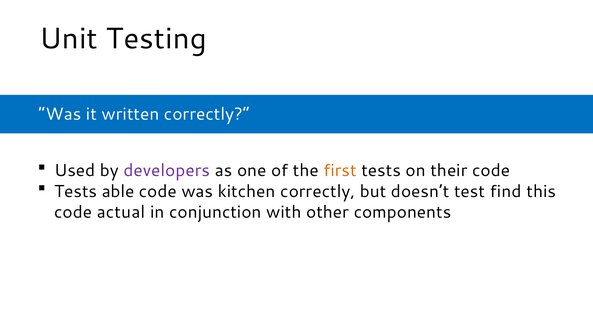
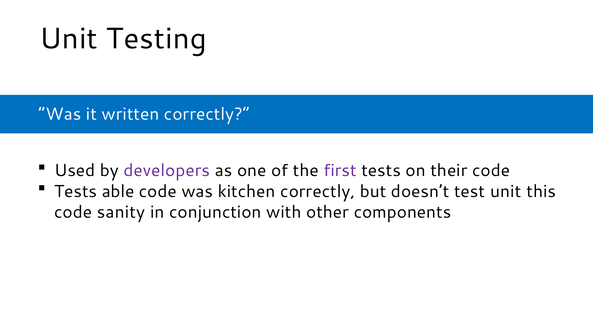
first colour: orange -> purple (340, 170)
test find: find -> unit (506, 191)
actual: actual -> sanity (121, 212)
